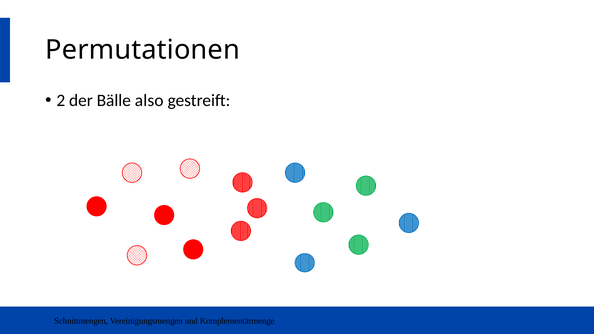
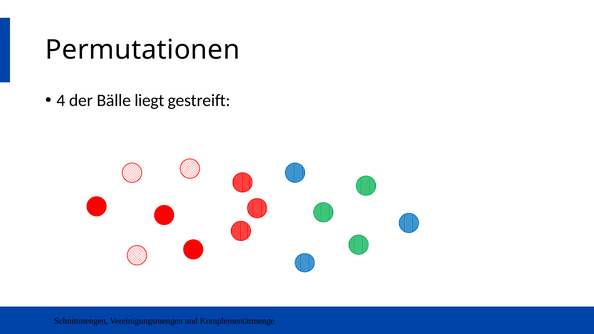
2: 2 -> 4 (61, 100)
also: also -> liegt (149, 100)
